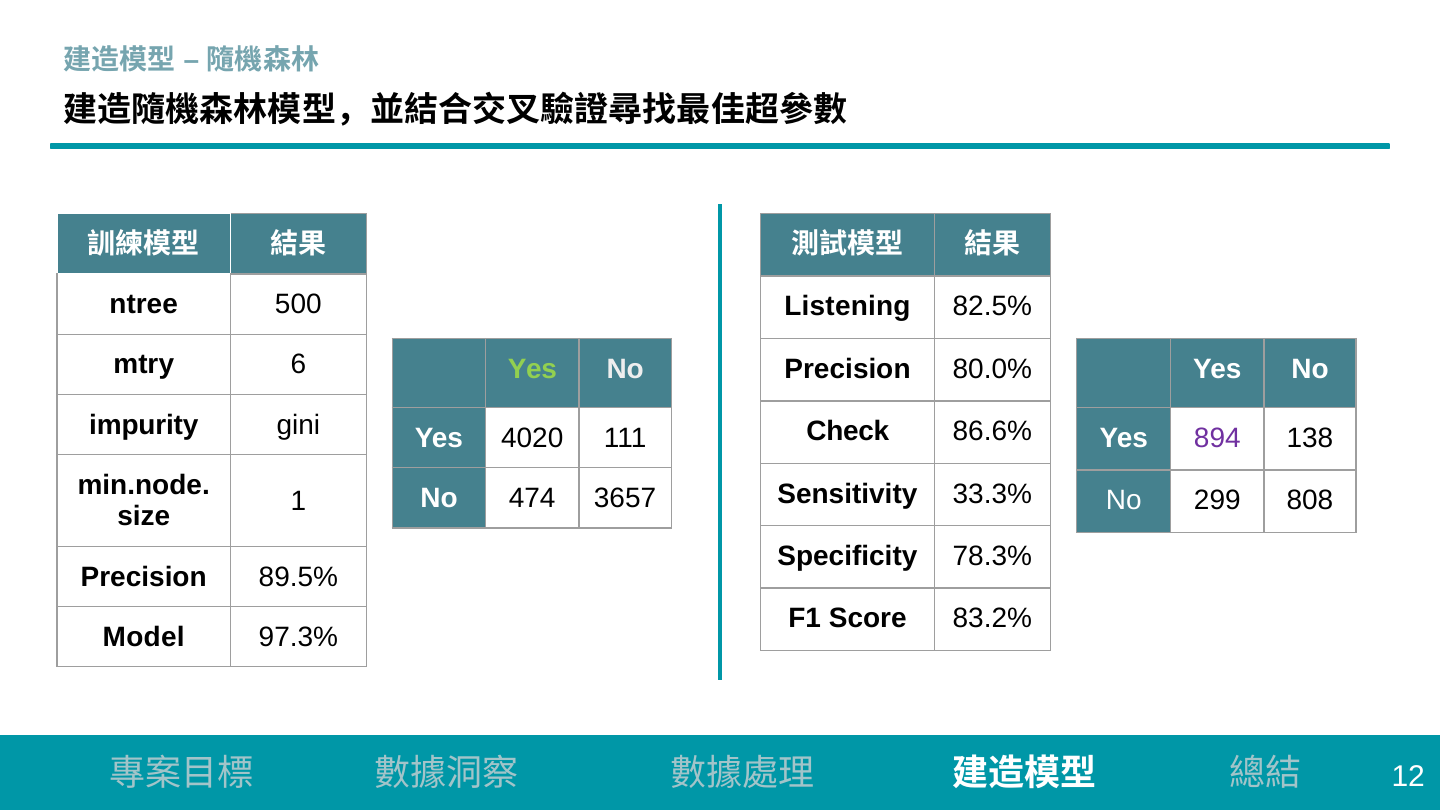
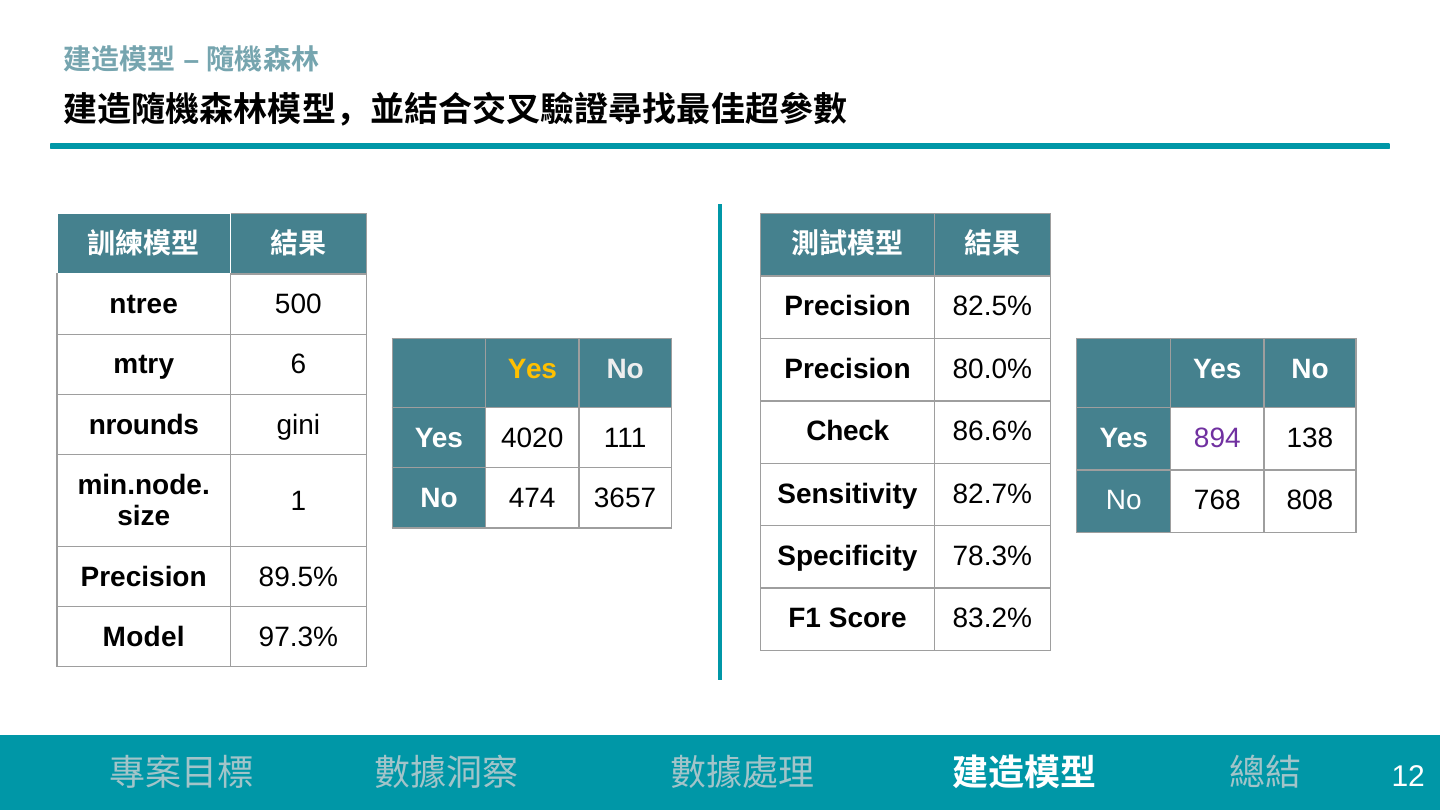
Listening: Listening -> Precision (848, 307)
Yes colour: light green -> yellow (532, 369)
impurity: impurity -> nrounds (144, 425)
33.3%: 33.3% -> 82.7% (992, 494)
299: 299 -> 768 (1217, 501)
